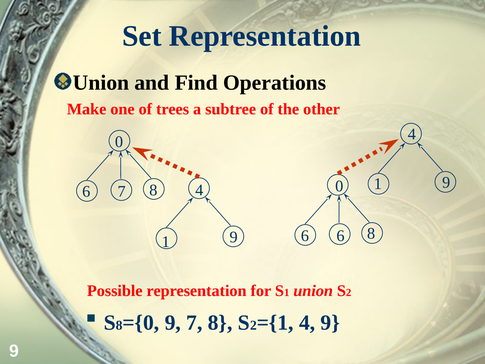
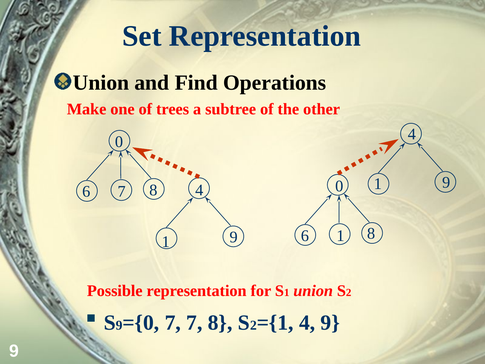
6 6: 6 -> 1 (341, 236)
8: 8 -> 9 (119, 325)
9: 9 -> 7 (173, 322)
